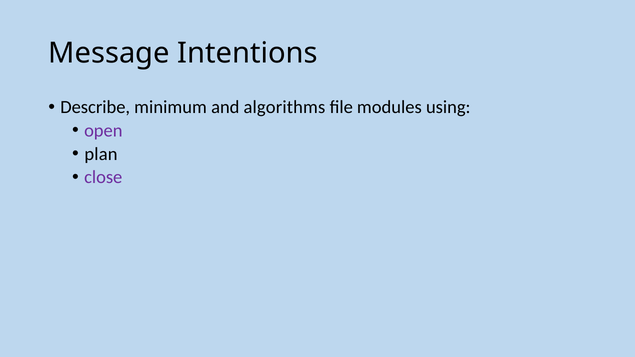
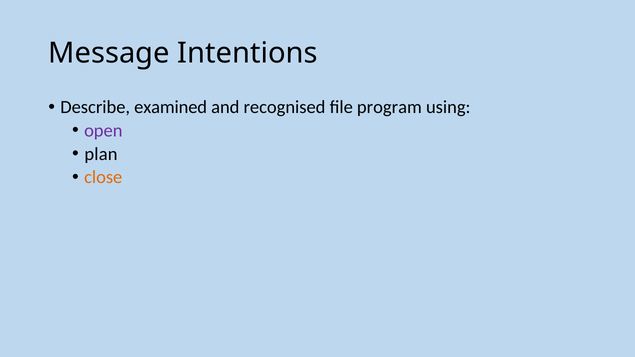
minimum: minimum -> examined (171, 107)
algorithms: algorithms -> recognised (285, 107)
modules: modules -> program (389, 107)
close colour: purple -> orange (103, 177)
